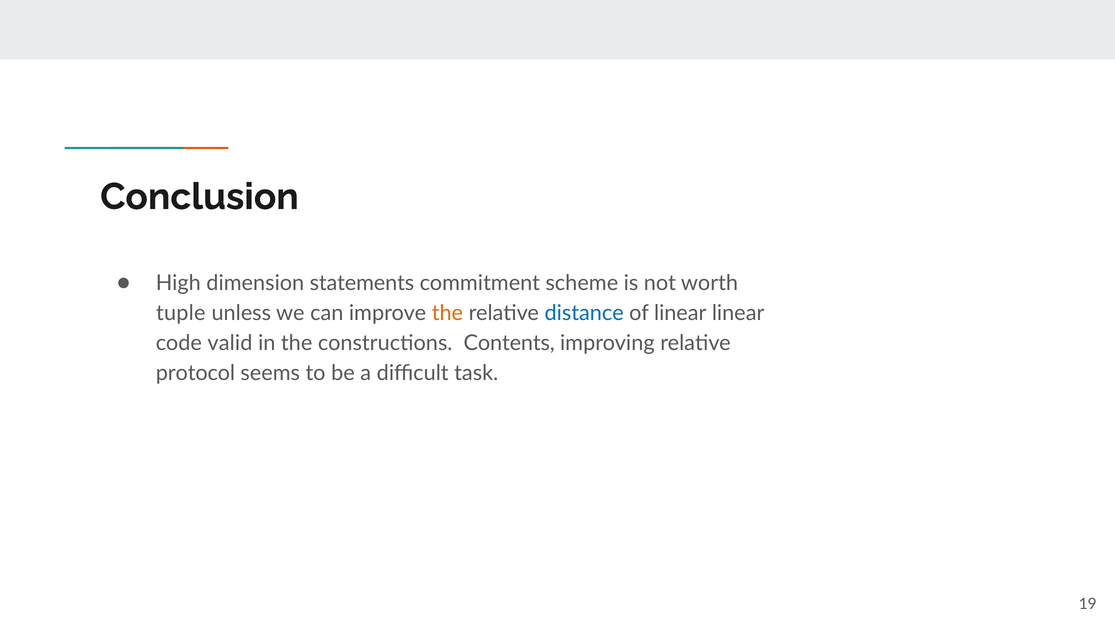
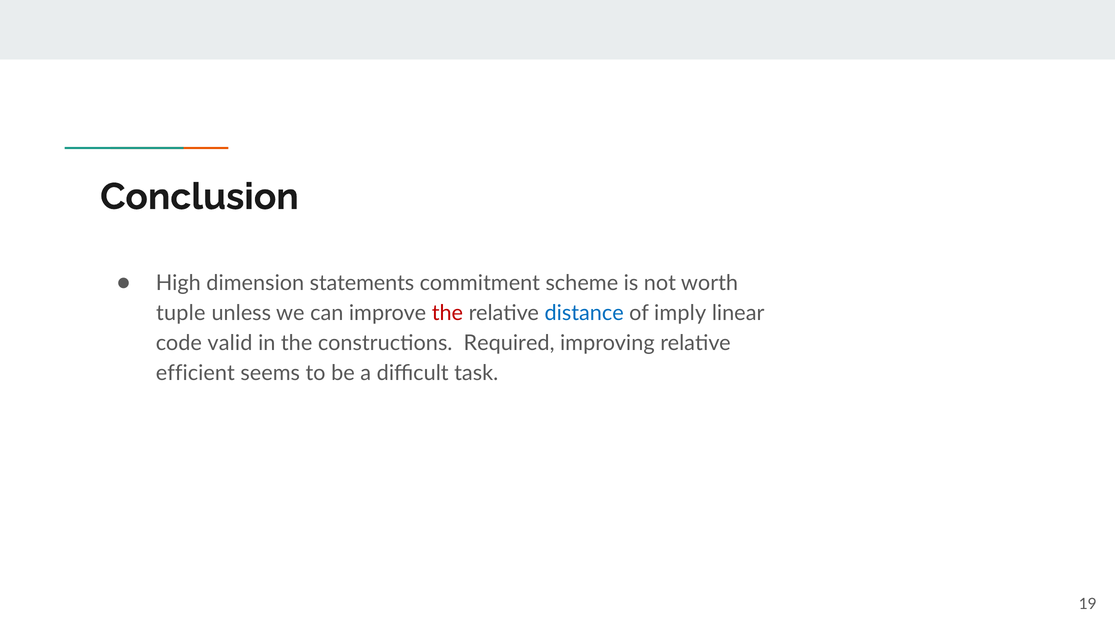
the colour: orange -> red (447, 313)
of linear: linear -> imply (680, 313)
Contents: Contents -> Required (509, 343)
protocol: protocol -> efficient (195, 373)
